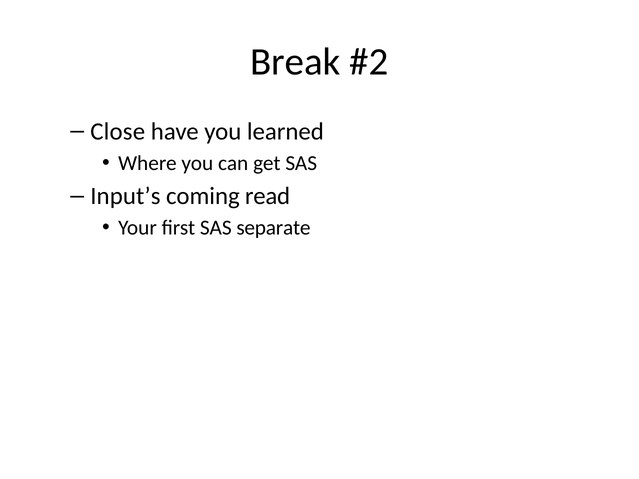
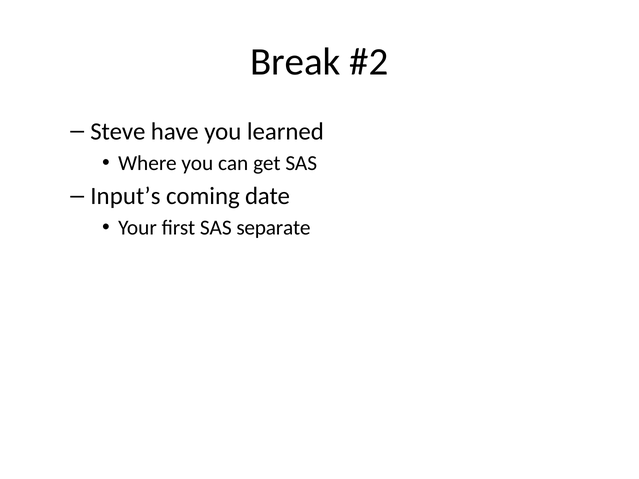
Close: Close -> Steve (118, 132)
read: read -> date (267, 196)
